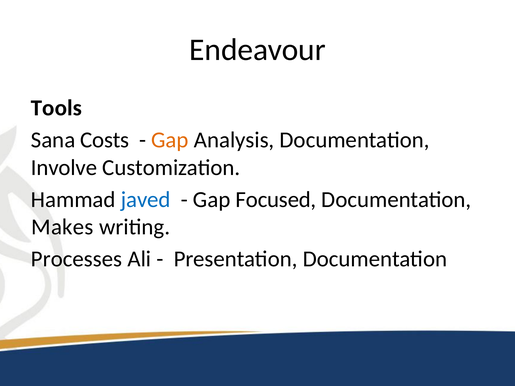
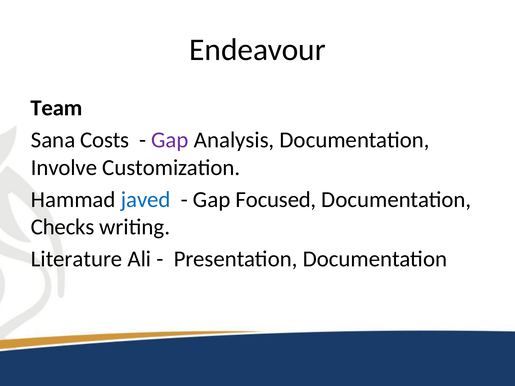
Tools: Tools -> Team (57, 108)
Gap colour: orange -> purple (170, 140)
Makes: Makes -> Checks (63, 227)
Processes: Processes -> Literature (77, 259)
